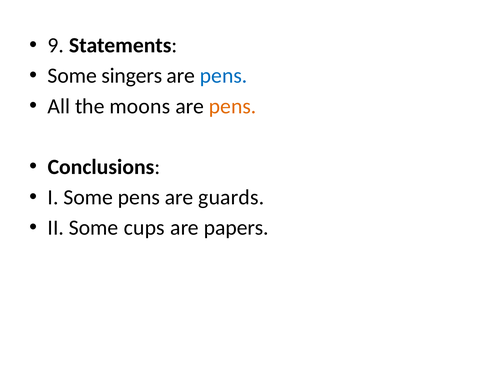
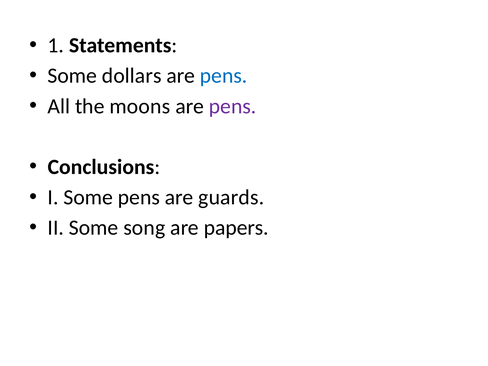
9: 9 -> 1 (56, 45)
singers: singers -> dollars (132, 76)
pens colour: orange -> purple (233, 106)
cups: cups -> song (144, 228)
